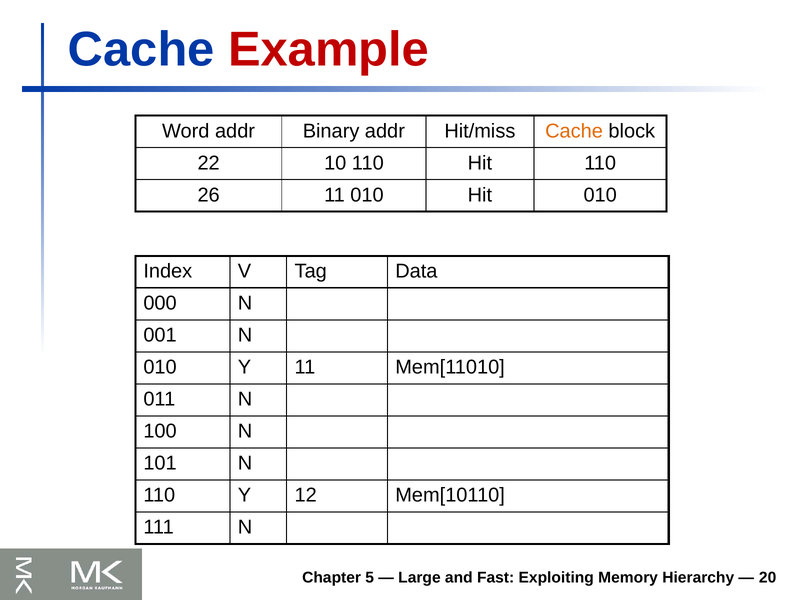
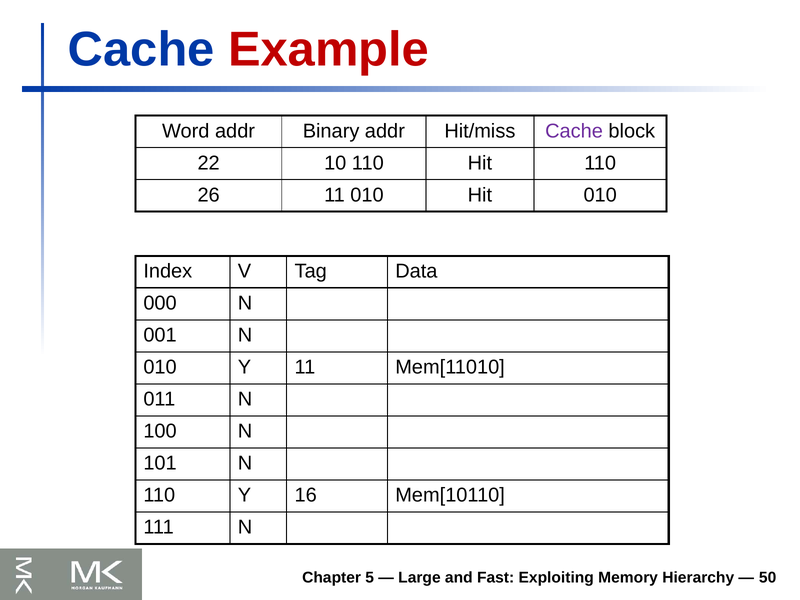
Cache colour: orange -> purple (574, 131)
12: 12 -> 16 (306, 495)
20: 20 -> 50 (768, 577)
